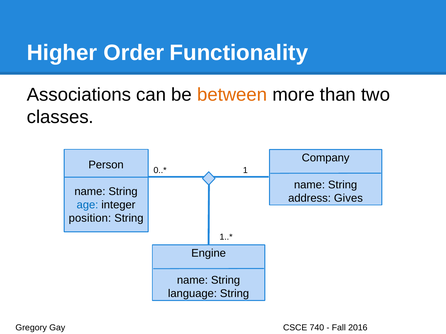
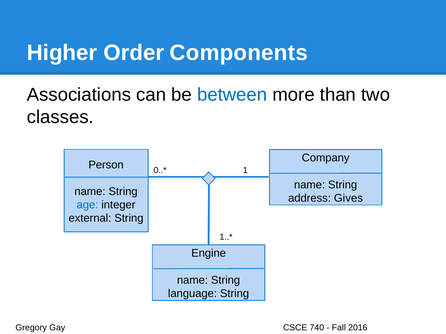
Functionality: Functionality -> Components (239, 53)
between colour: orange -> blue (232, 95)
position: position -> external (90, 218)
